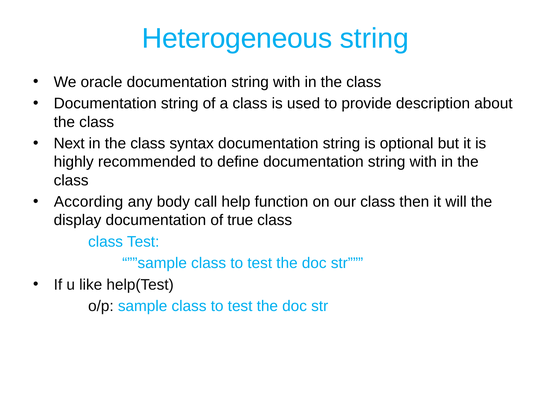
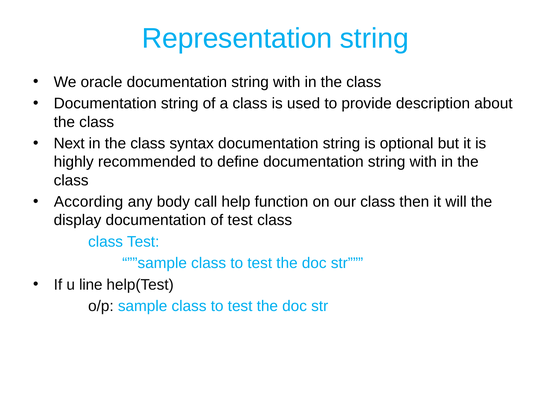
Heterogeneous: Heterogeneous -> Representation (237, 38)
of true: true -> test (240, 220)
like: like -> line (91, 284)
